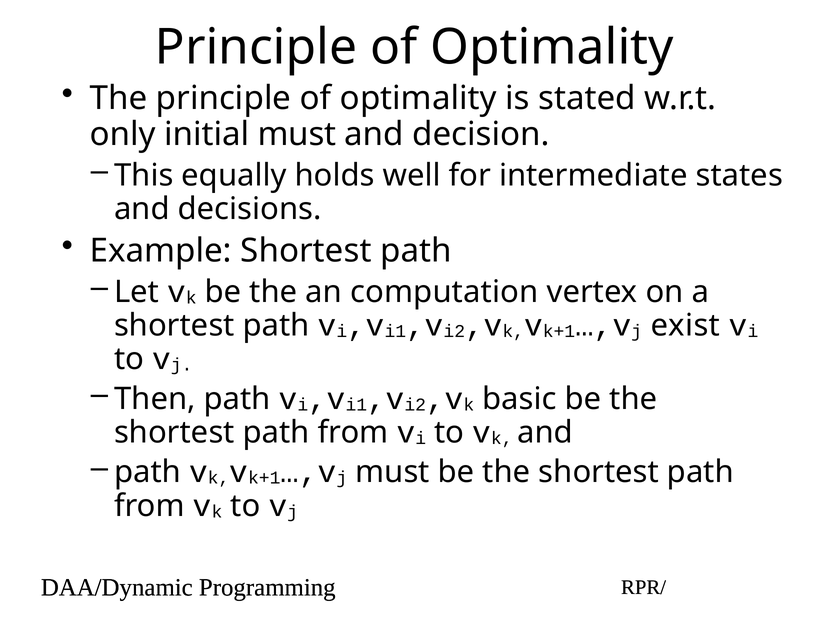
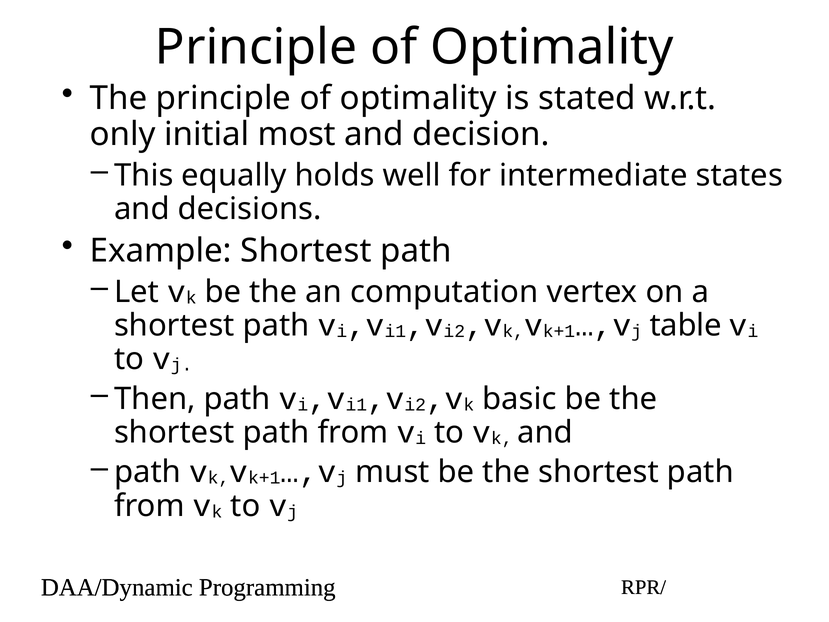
initial must: must -> most (297, 134)
exist: exist -> table (686, 325)
